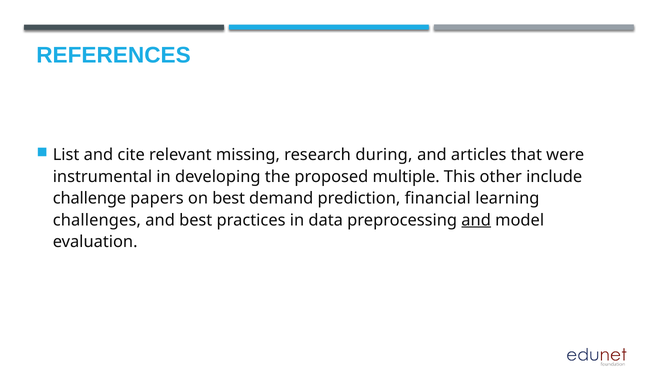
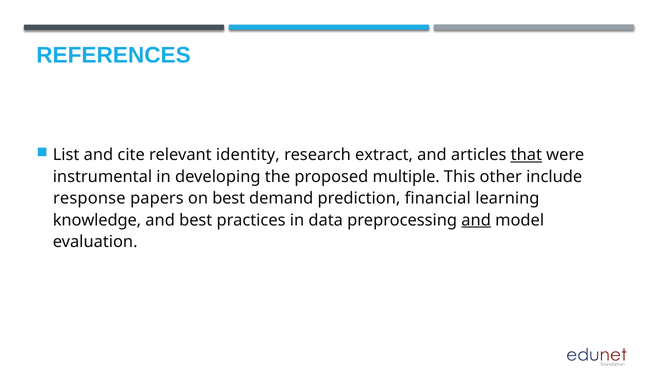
missing: missing -> identity (248, 155)
during: during -> extract (384, 155)
that underline: none -> present (526, 155)
challenge: challenge -> response (89, 198)
challenges: challenges -> knowledge (97, 220)
